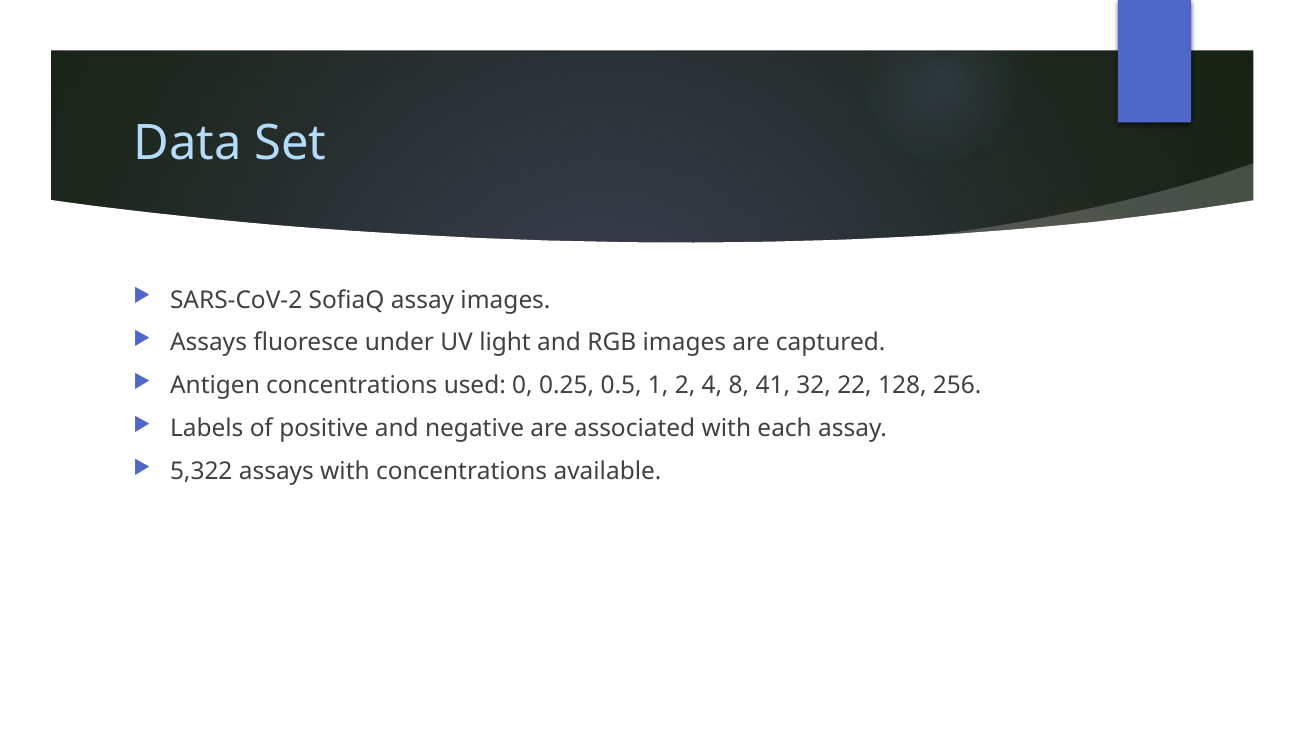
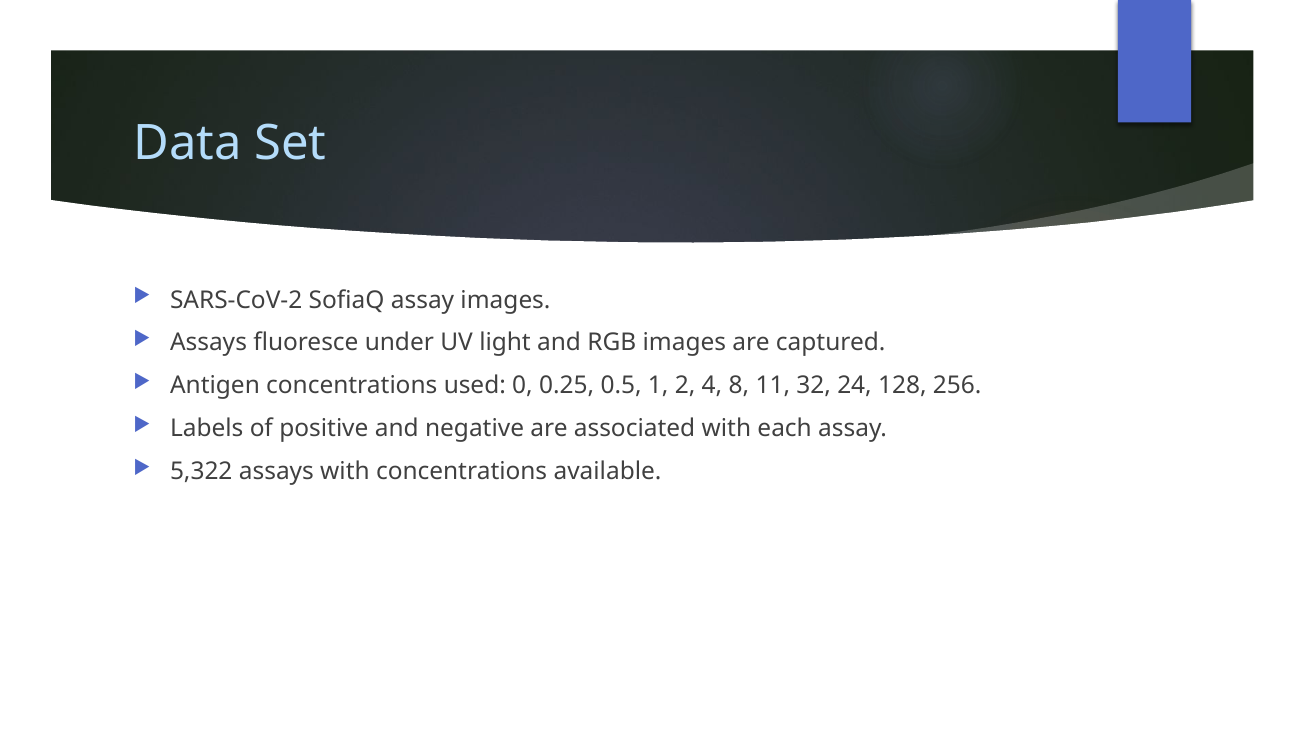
41: 41 -> 11 (773, 386)
22: 22 -> 24 (855, 386)
